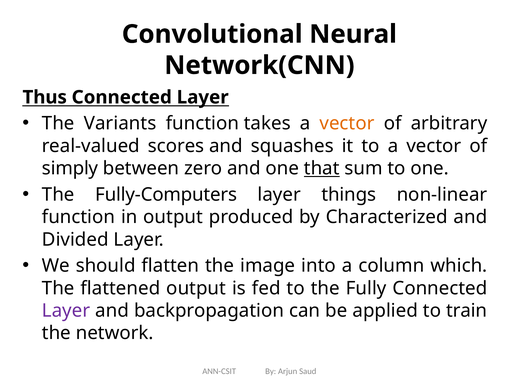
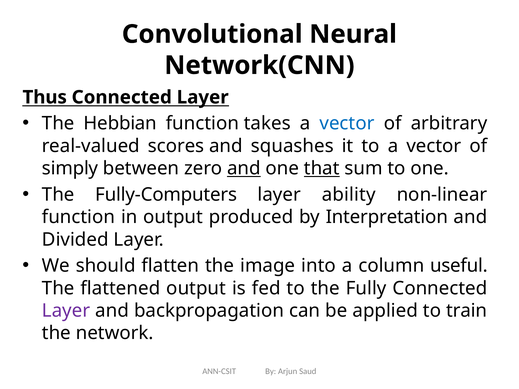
Variants: Variants -> Hebbian (120, 124)
vector colour: orange -> blue (347, 124)
and underline: none -> present (244, 168)
things: things -> ability (349, 195)
Characterized: Characterized -> Interpretation (387, 217)
which: which -> useful (459, 266)
